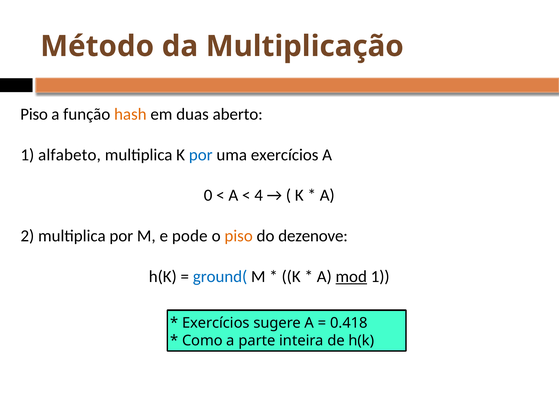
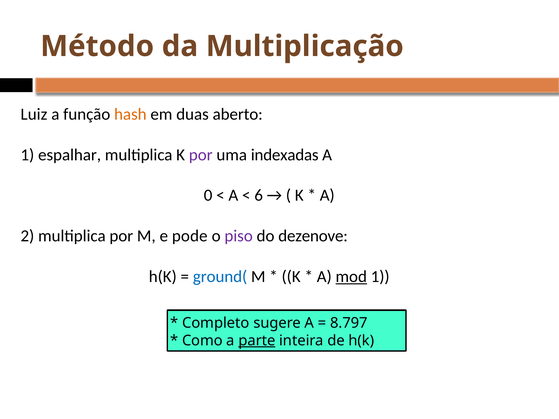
Piso: Piso -> Luiz (34, 114)
alfabeto: alfabeto -> espalhar (70, 155)
por colour: blue -> purple (201, 155)
uma exercícios: exercícios -> indexadas (285, 155)
4: 4 -> 6 (259, 195)
piso colour: orange -> purple (239, 236)
Exercícios: Exercícios -> Completo (216, 323)
0.418: 0.418 -> 8.797 (349, 323)
parte underline: none -> present (257, 341)
